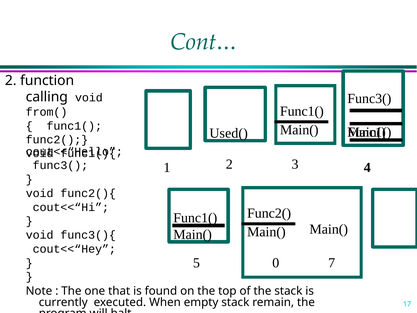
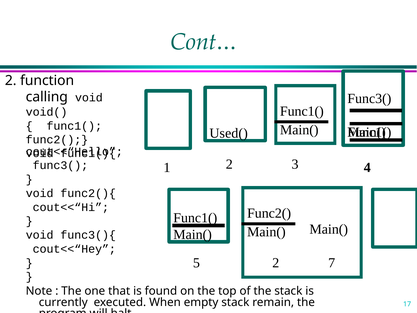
from(: from( -> void( (47, 112)
5 0: 0 -> 2 (276, 263)
